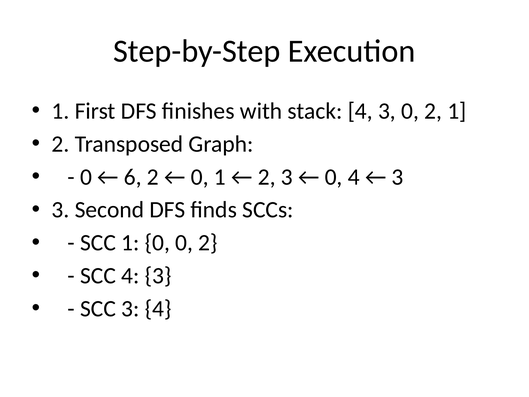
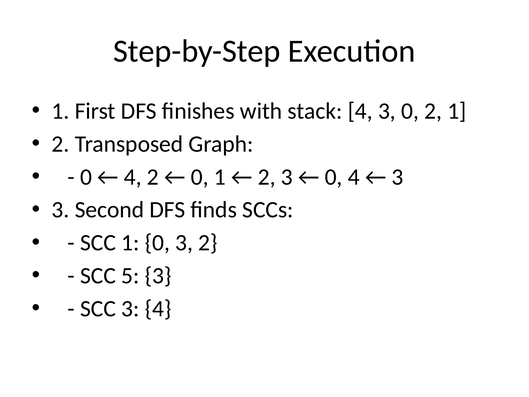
6: 6 -> 4 (133, 177)
0 0: 0 -> 3 (184, 243)
SCC 4: 4 -> 5 (130, 276)
